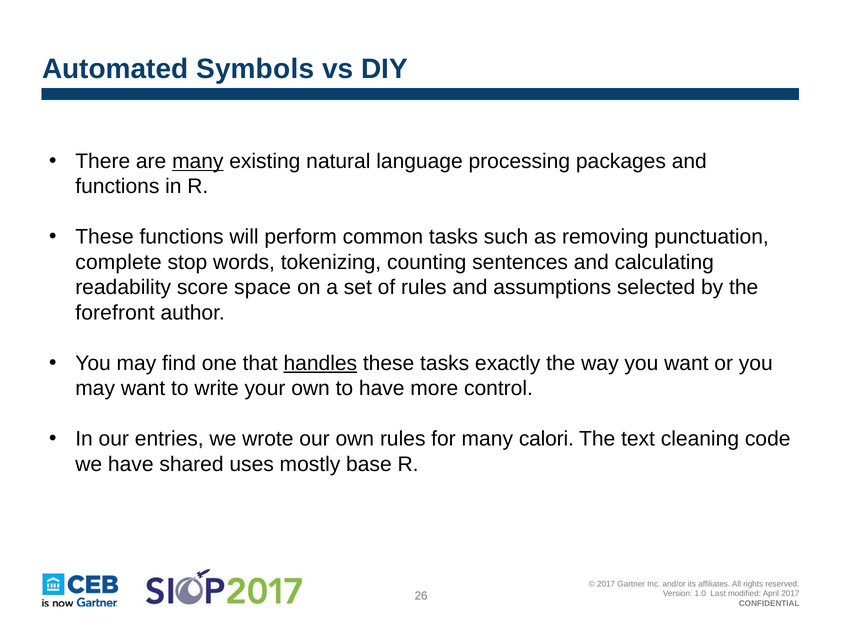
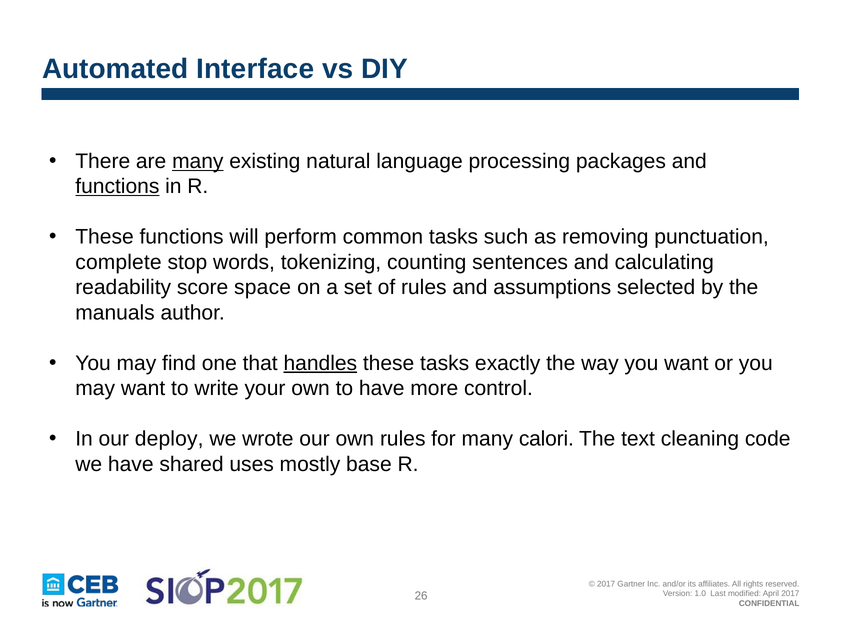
Symbols: Symbols -> Interface (255, 69)
functions underline: none -> present (117, 186)
forefront: forefront -> manuals (115, 313)
entries: entries -> deploy (169, 439)
